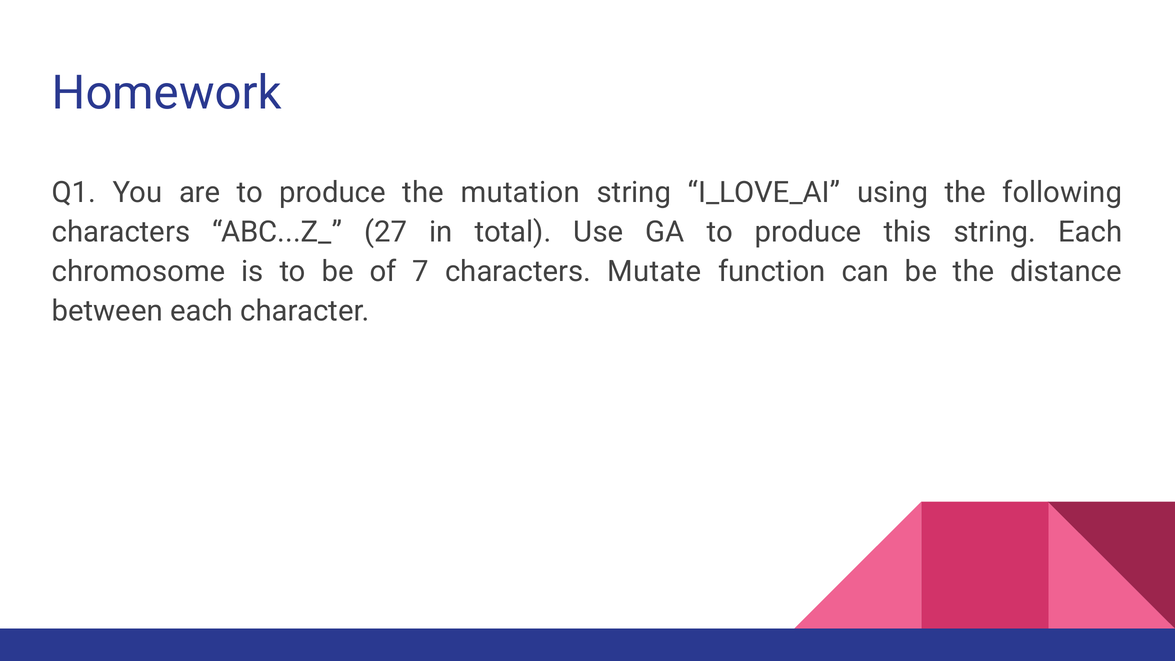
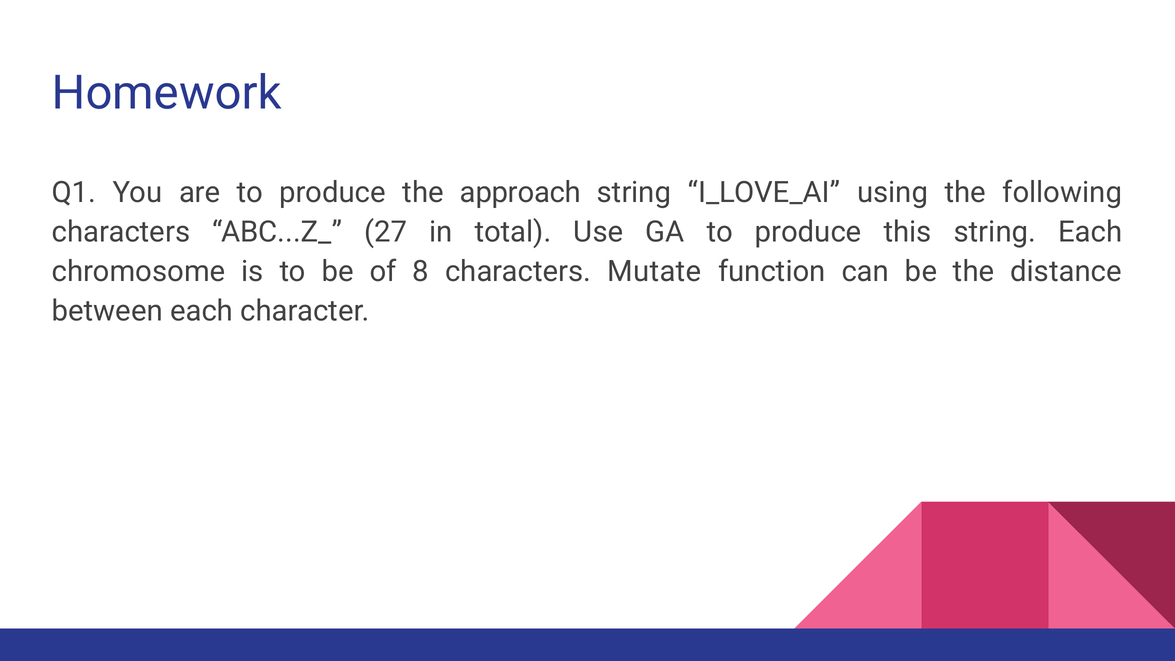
mutation: mutation -> approach (520, 192)
7: 7 -> 8 (421, 272)
